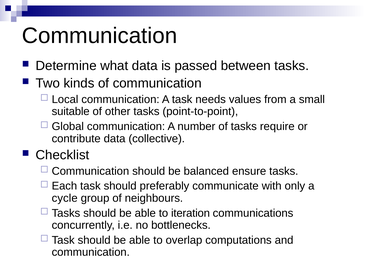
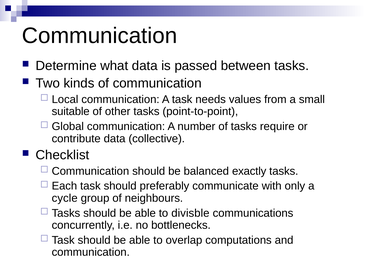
ensure: ensure -> exactly (249, 171)
iteration: iteration -> divisble (190, 213)
